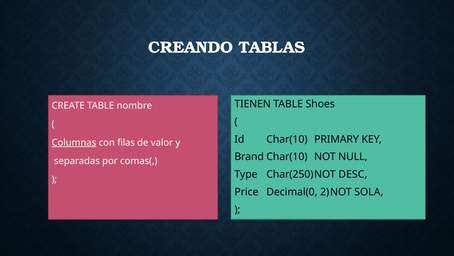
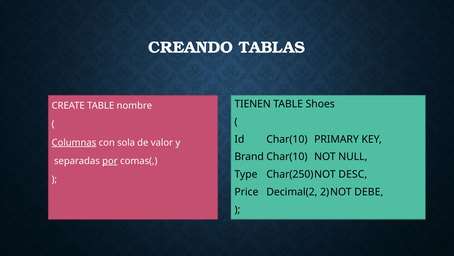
filas: filas -> sola (126, 142)
por underline: none -> present (110, 161)
Decimal(0: Decimal(0 -> Decimal(2 (292, 192)
SOLA: SOLA -> DEBE (369, 192)
